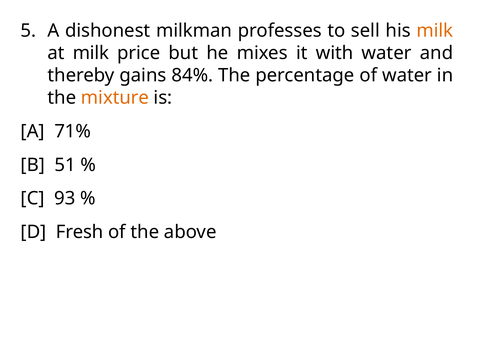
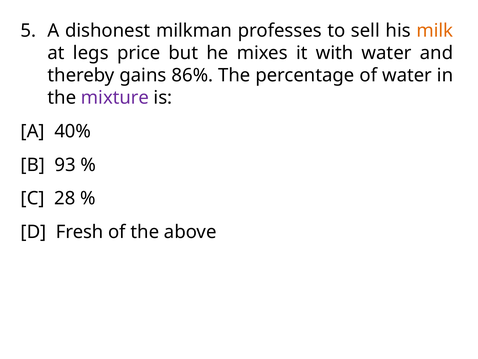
at milk: milk -> legs (91, 53)
84%: 84% -> 86% (192, 75)
mixture colour: orange -> purple (115, 98)
71%: 71% -> 40% (73, 131)
51: 51 -> 93 (65, 165)
93: 93 -> 28 (65, 198)
